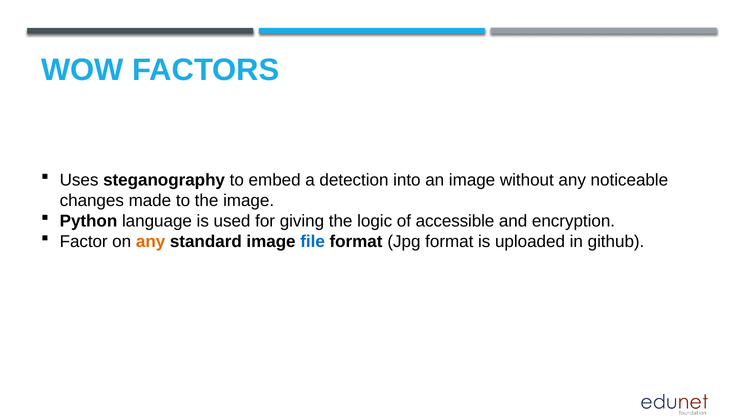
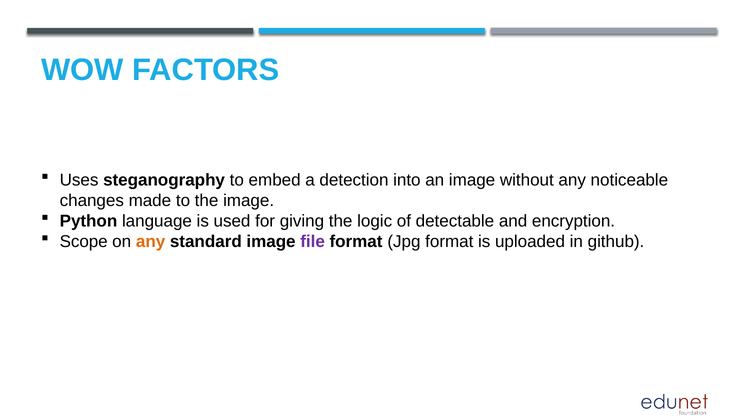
accessible: accessible -> detectable (455, 221)
Factor: Factor -> Scope (84, 241)
file colour: blue -> purple (313, 241)
